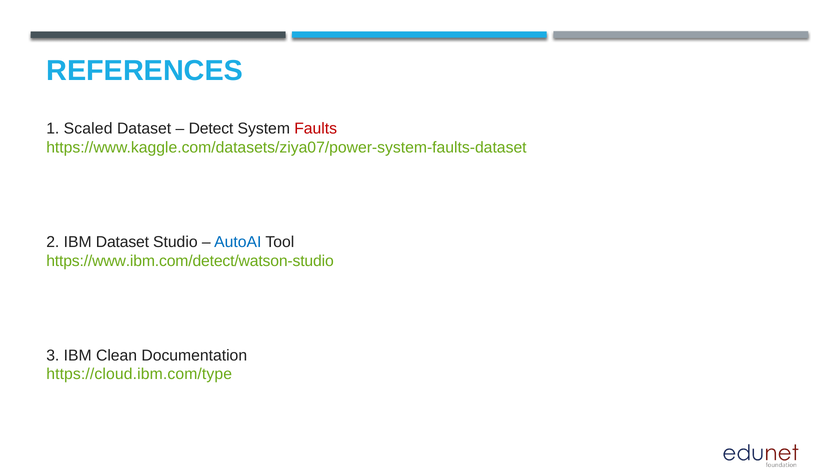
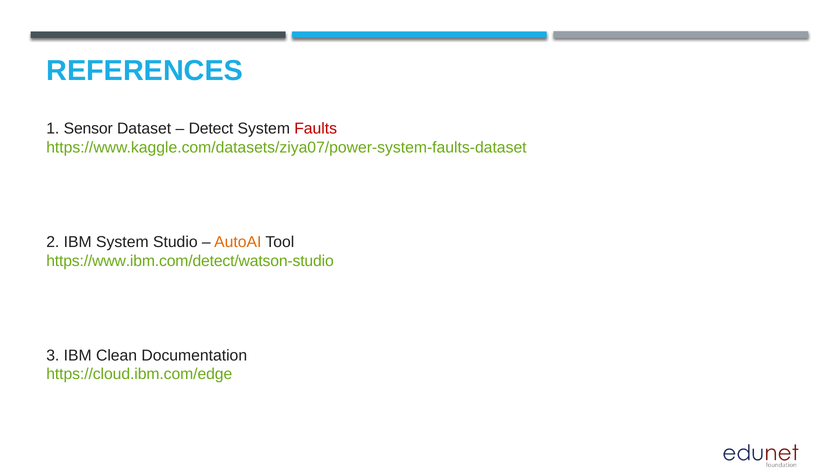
Scaled: Scaled -> Sensor (88, 129)
IBM Dataset: Dataset -> System (122, 242)
AutoAI colour: blue -> orange (238, 242)
https://cloud.ibm.com/type: https://cloud.ibm.com/type -> https://cloud.ibm.com/edge (139, 374)
